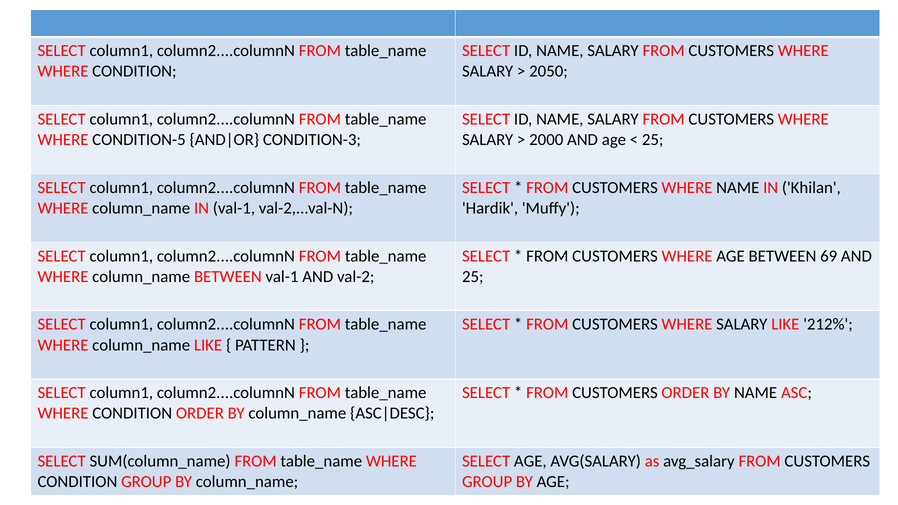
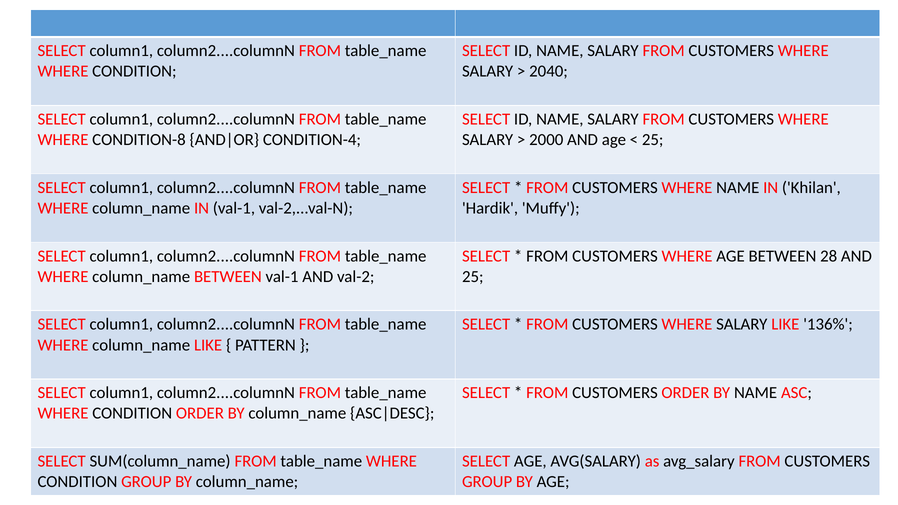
2050: 2050 -> 2040 (549, 71)
CONDITION-5: CONDITION-5 -> CONDITION-8 (139, 140)
CONDITION-3: CONDITION-3 -> CONDITION-4 (312, 140)
69: 69 -> 28 (829, 256)
212%: 212% -> 136% (828, 325)
